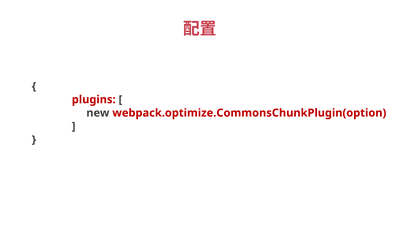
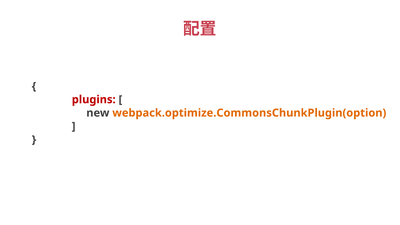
webpack.optimize.CommonsChunkPlugin(option colour: red -> orange (249, 113)
